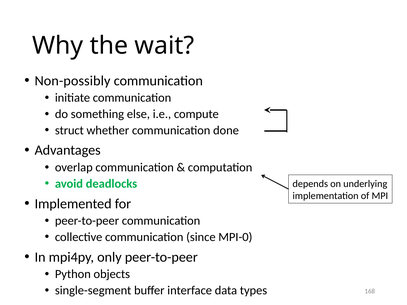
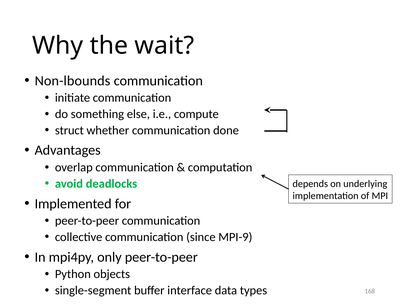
Non-possibly: Non-possibly -> Non-lbounds (73, 81)
MPI-0: MPI-0 -> MPI-9 (235, 237)
